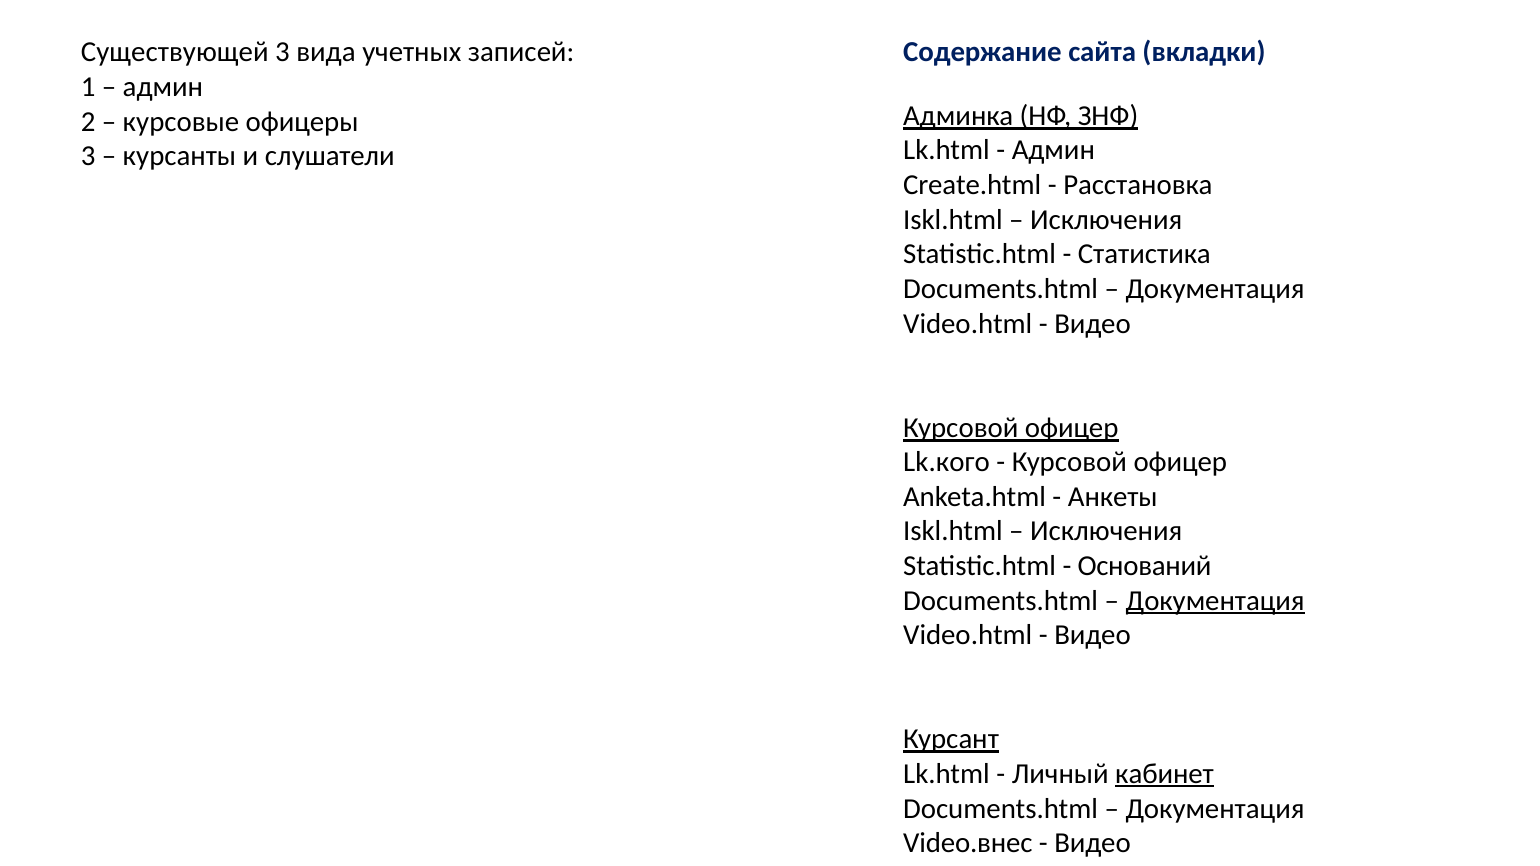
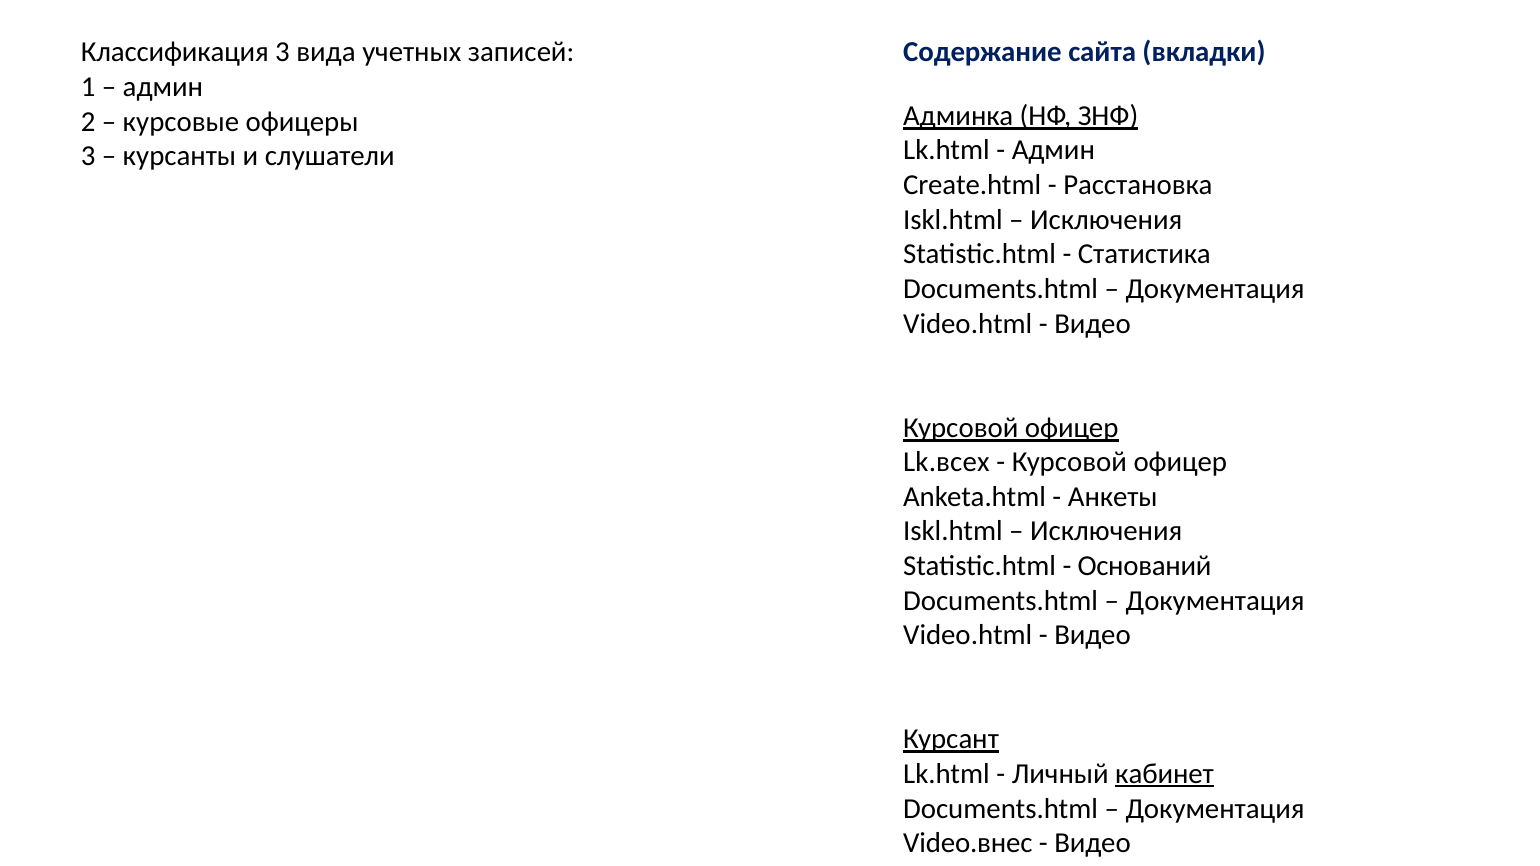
Существующей: Существующей -> Классификация (175, 52)
Lk.кого: Lk.кого -> Lk.всех (946, 462)
Документация underline: present -> none (1215, 601)
